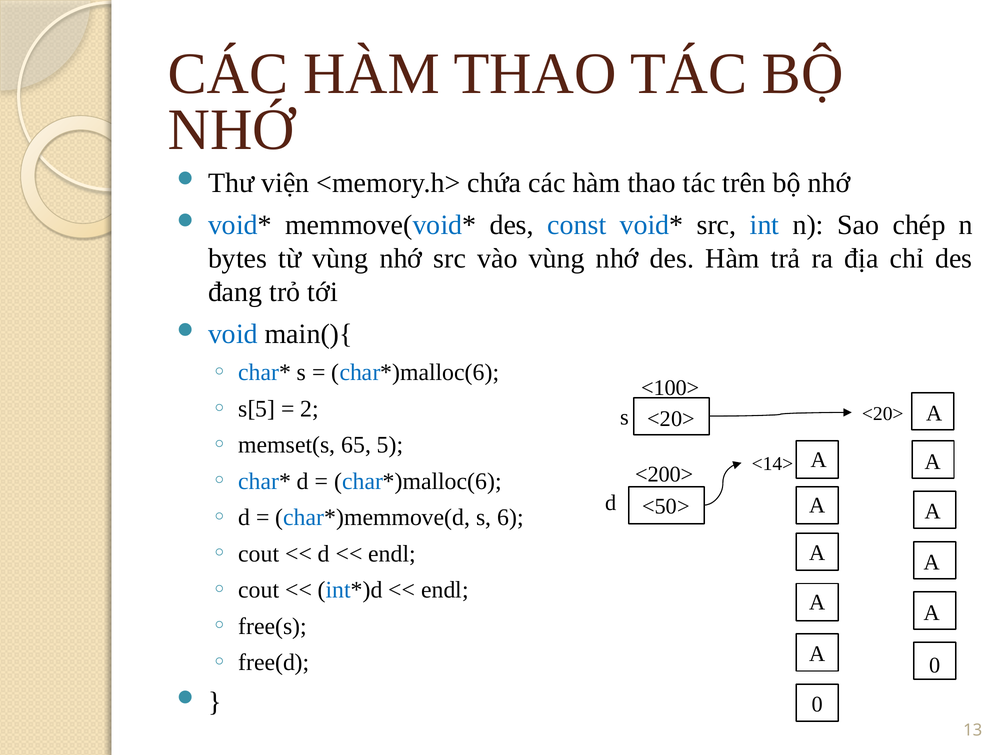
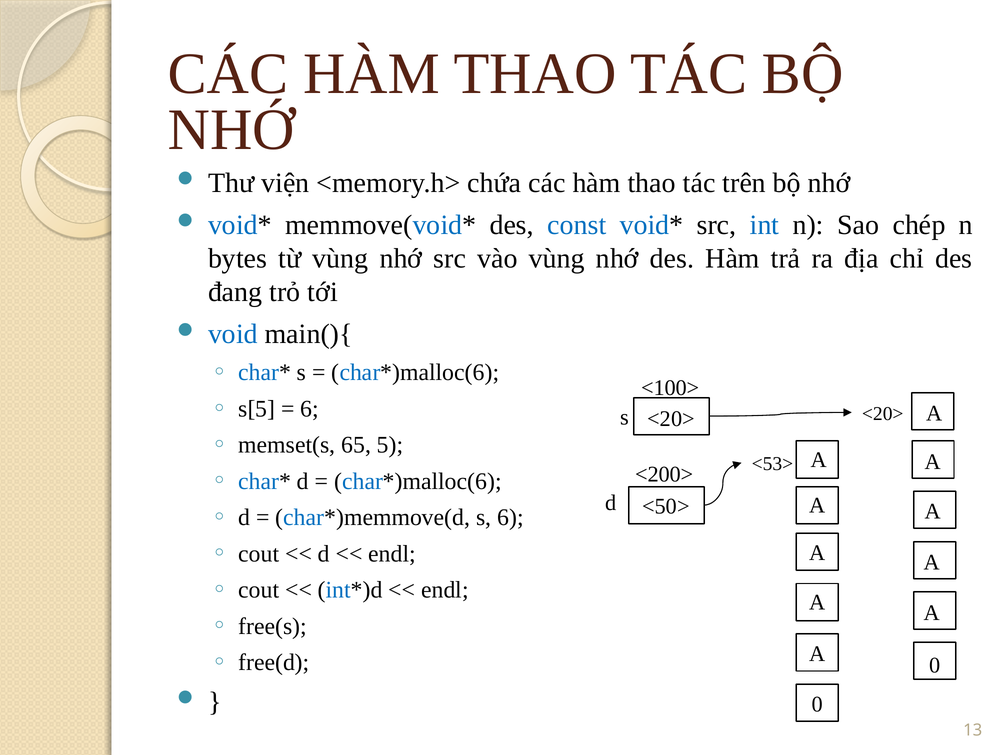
2: 2 -> 6 (310, 409)
<14>: <14> -> <53> (772, 464)
